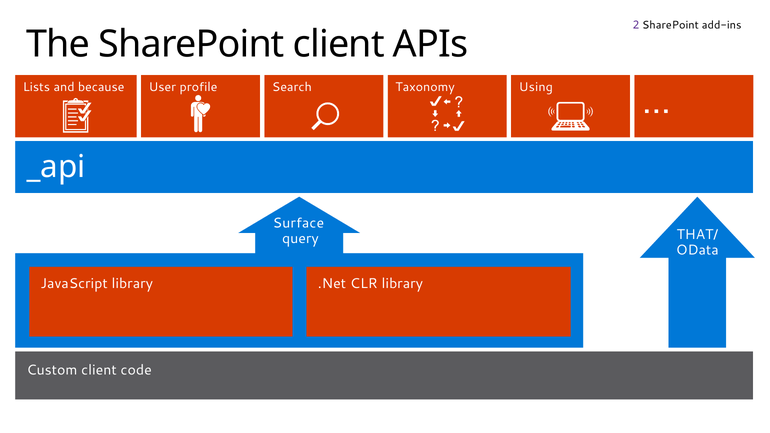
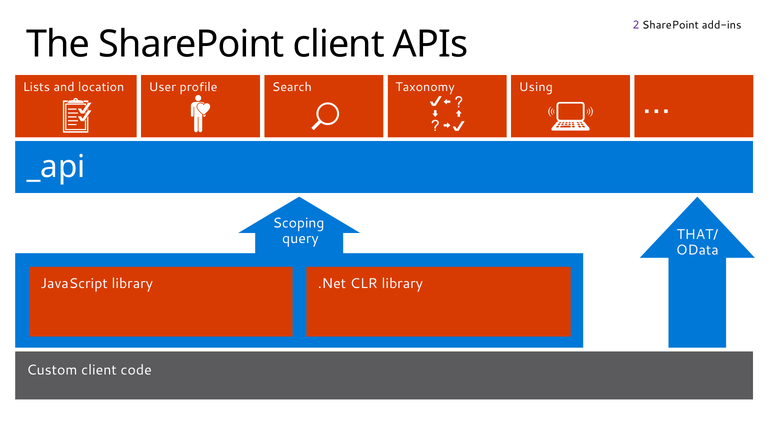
because: because -> location (101, 87)
Surface: Surface -> Scoping (299, 223)
